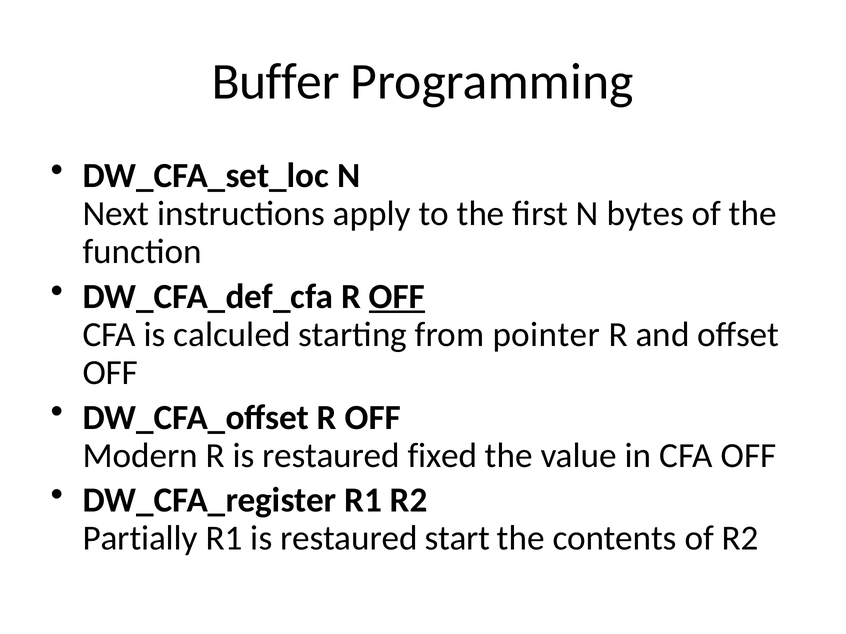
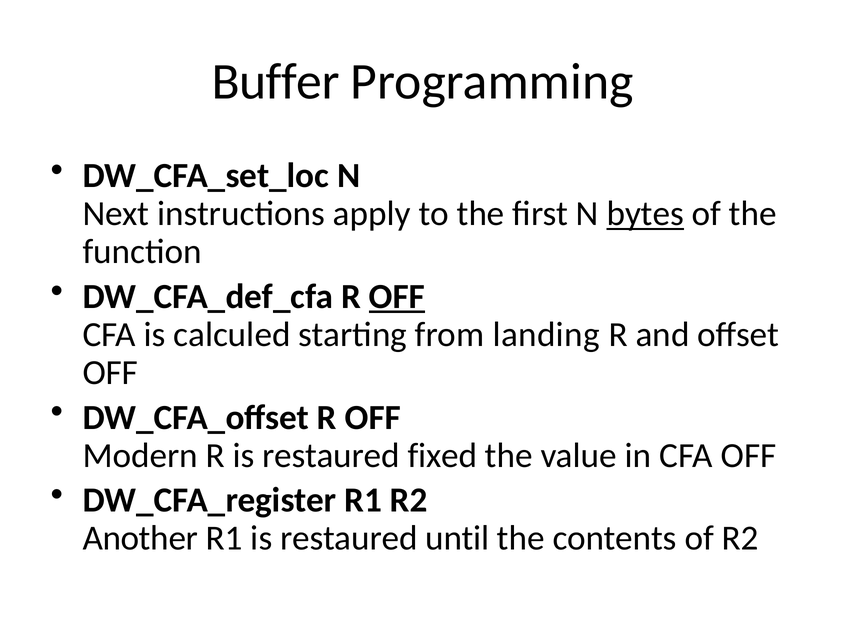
bytes underline: none -> present (645, 214)
pointer: pointer -> landing (546, 335)
Partially: Partially -> Another (140, 539)
start: start -> until (457, 539)
